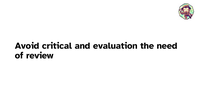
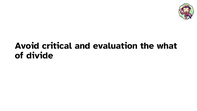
need: need -> what (167, 46)
review: review -> divide (40, 55)
